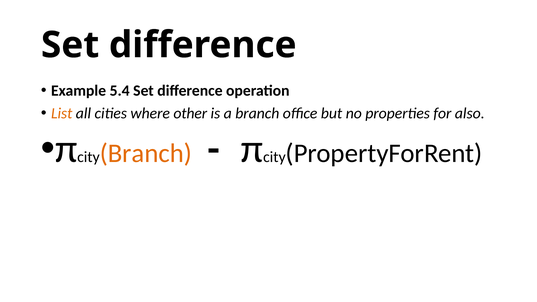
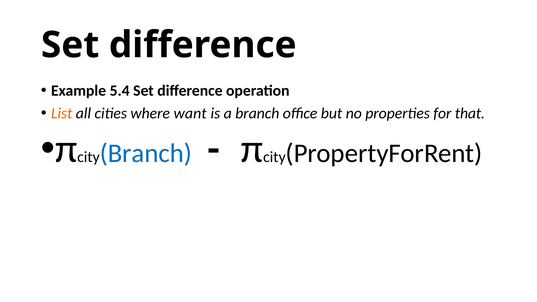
other: other -> want (190, 113)
also: also -> that (470, 113)
Branch colour: orange -> blue (146, 153)
